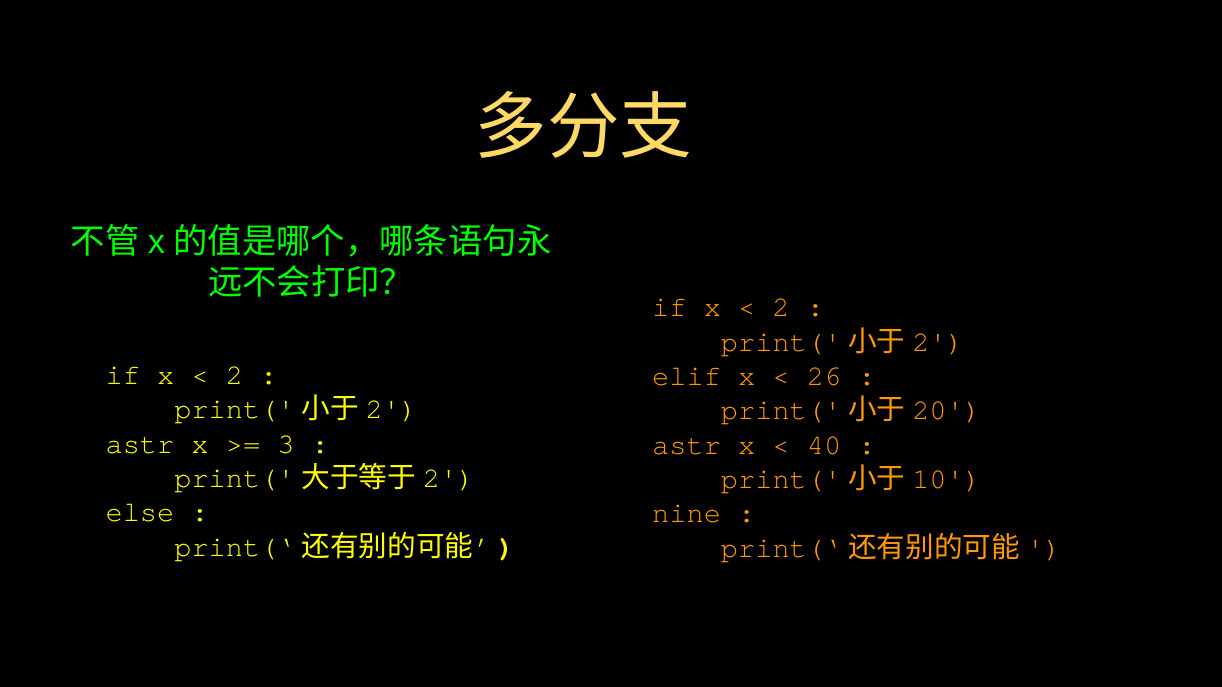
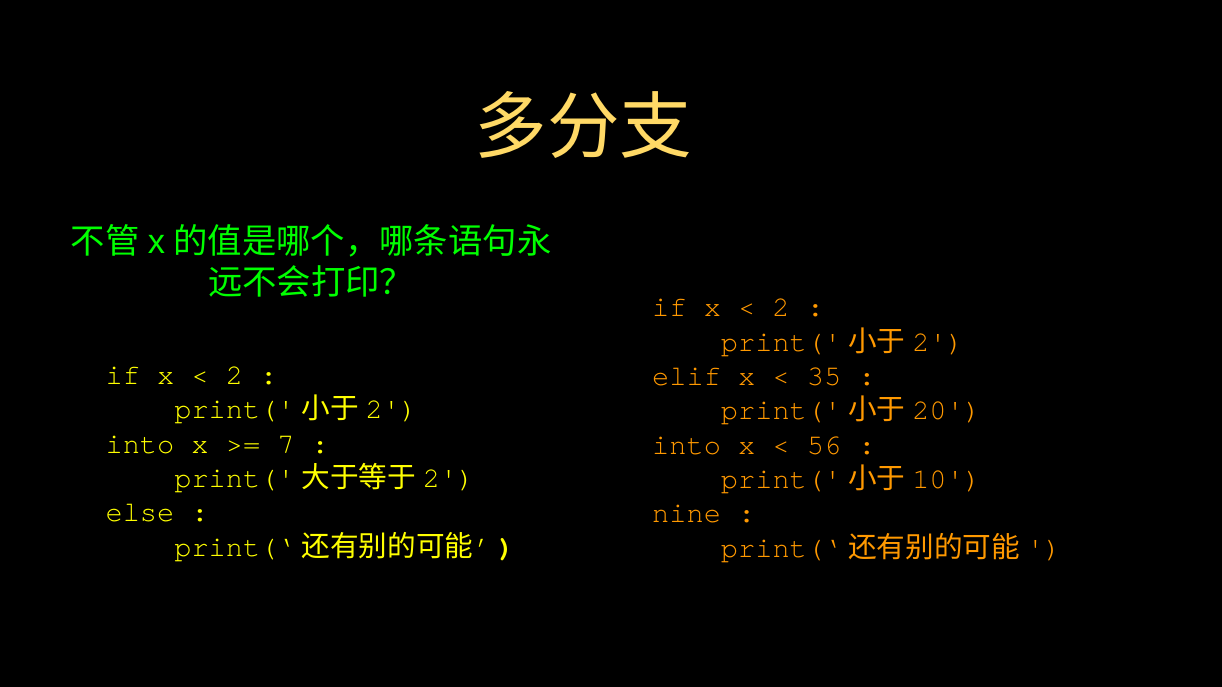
26: 26 -> 35 (824, 376)
astr: astr -> into (140, 444)
3: 3 -> 7 (286, 444)
astr: astr -> into (687, 445)
40: 40 -> 56 (824, 445)
